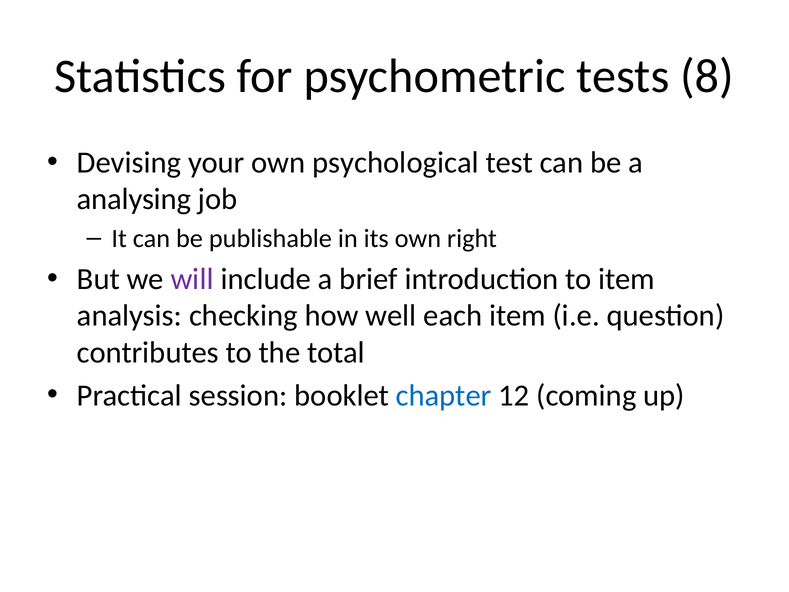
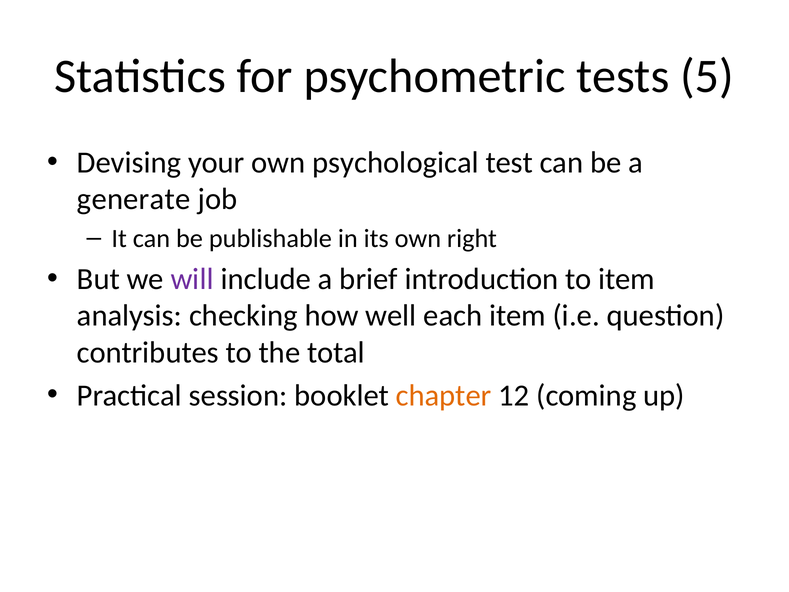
8: 8 -> 5 (707, 76)
analysing: analysing -> generate (134, 199)
chapter colour: blue -> orange (444, 395)
